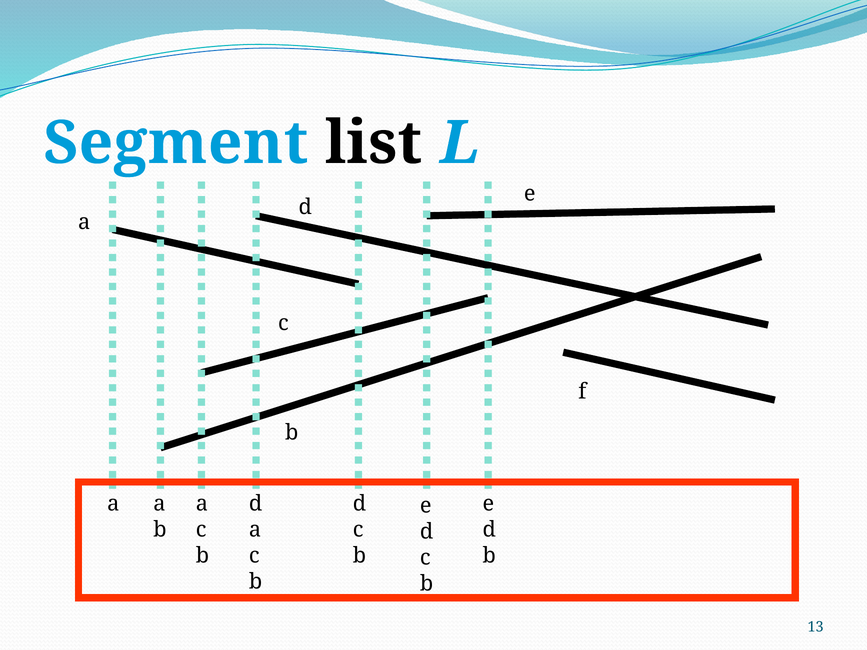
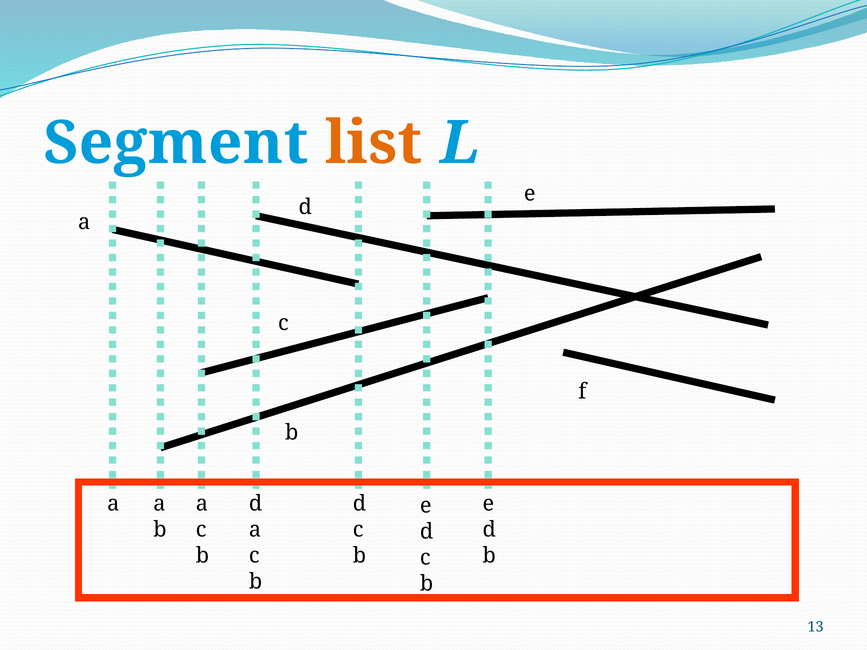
list colour: black -> orange (373, 143)
